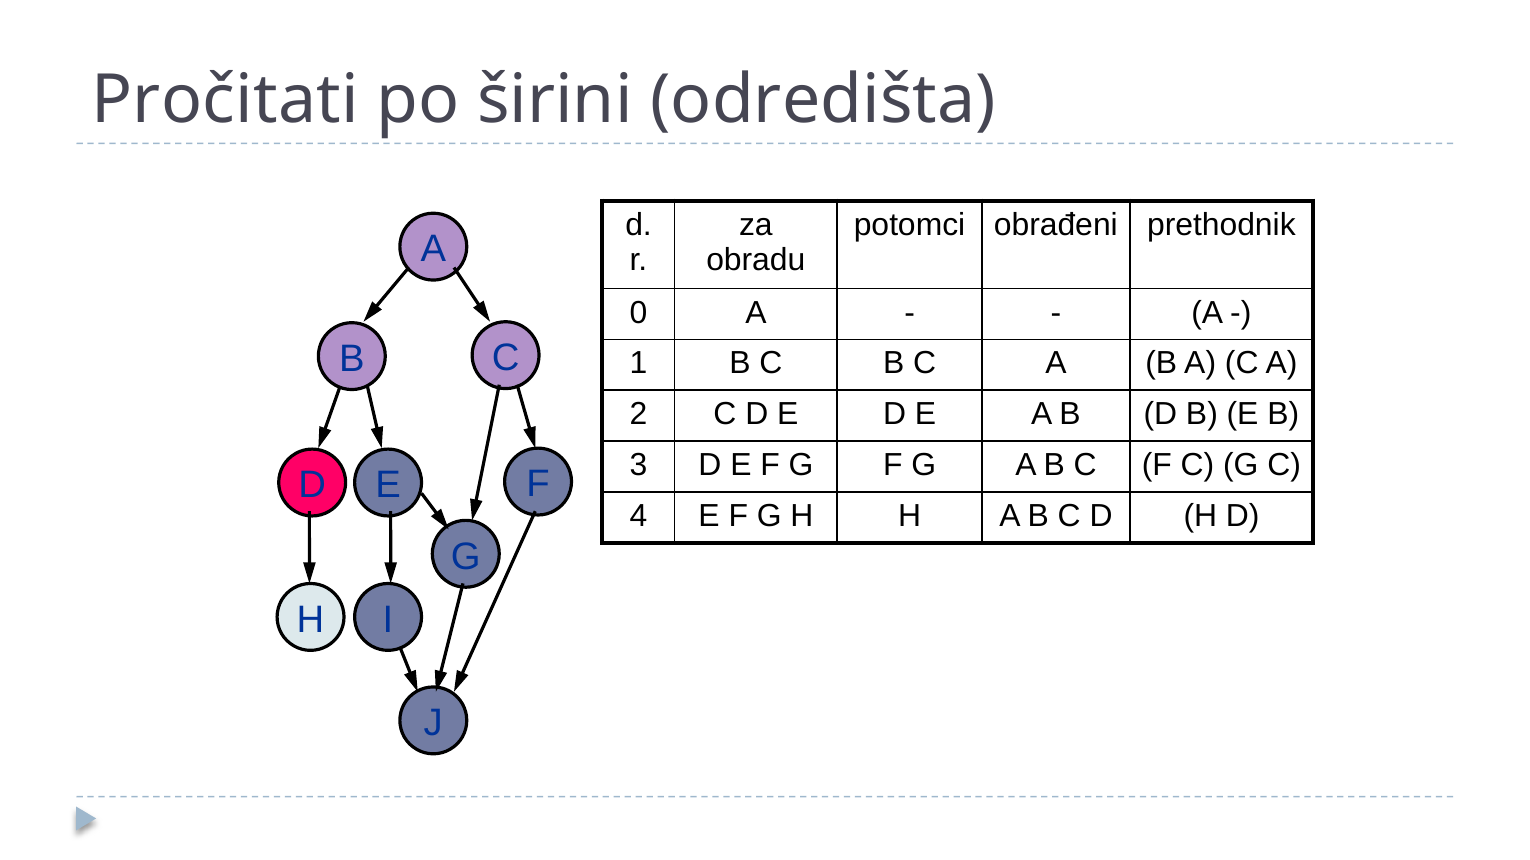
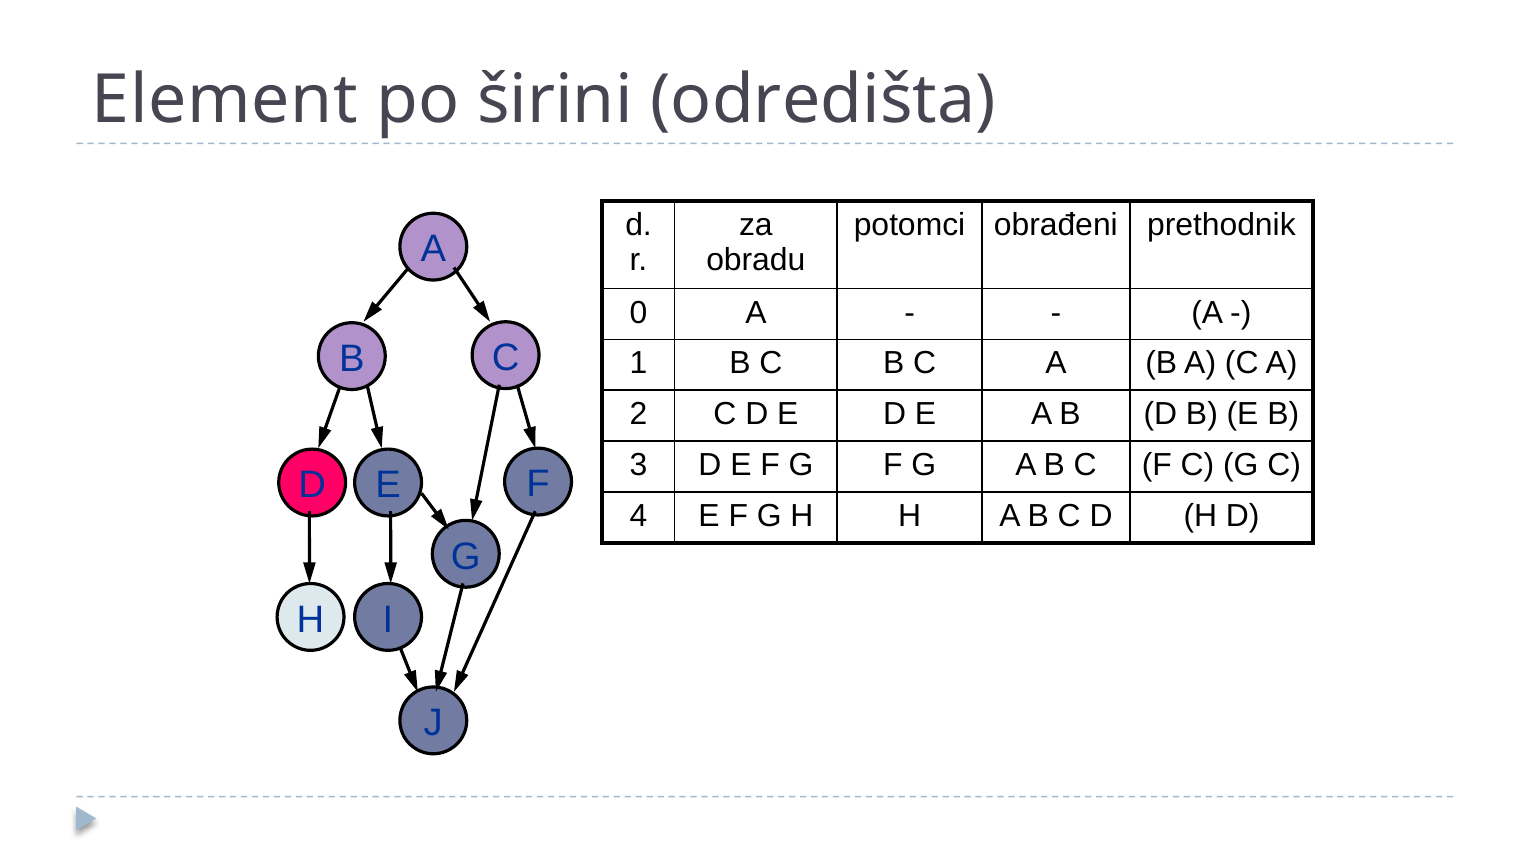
Pročitati: Pročitati -> Element (225, 100)
